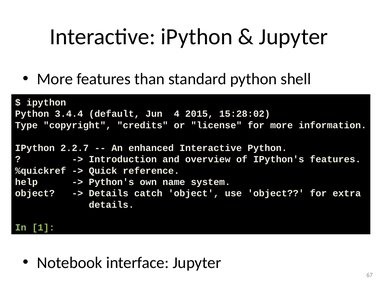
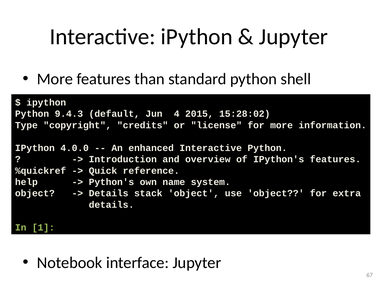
3.4.4: 3.4.4 -> 9.4.3 (69, 114)
2.2.7: 2.2.7 -> 4.0.0 (75, 148)
catch: catch -> stack (148, 193)
